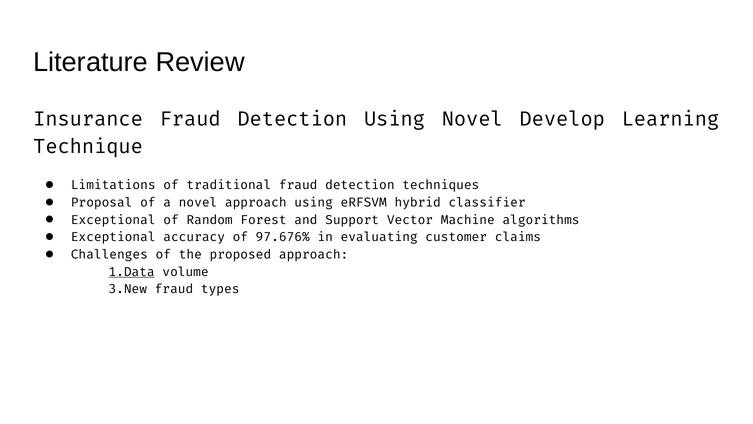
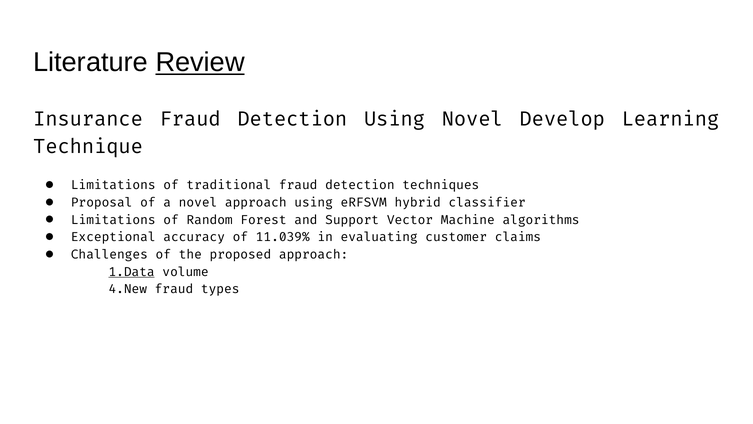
Review underline: none -> present (200, 62)
Exceptional: Exceptional -> Limitations (113, 220)
97.676%: 97.676% -> 11.039% (283, 237)
3.New: 3.New -> 4.New (128, 289)
